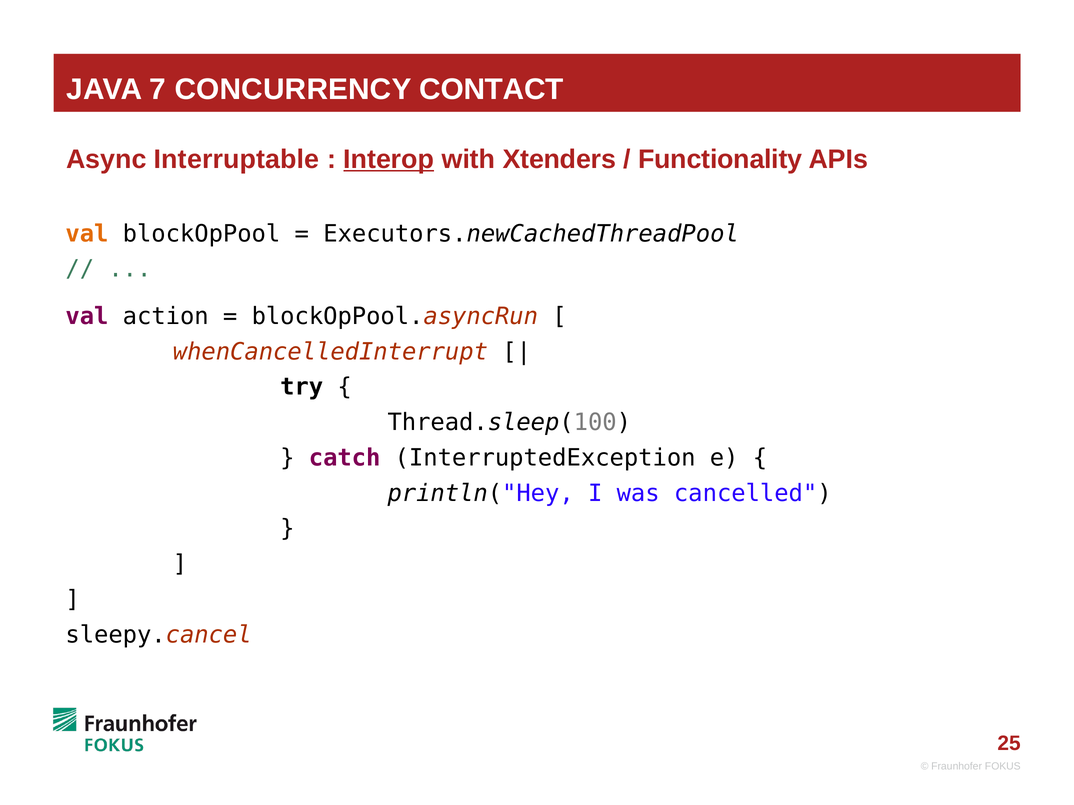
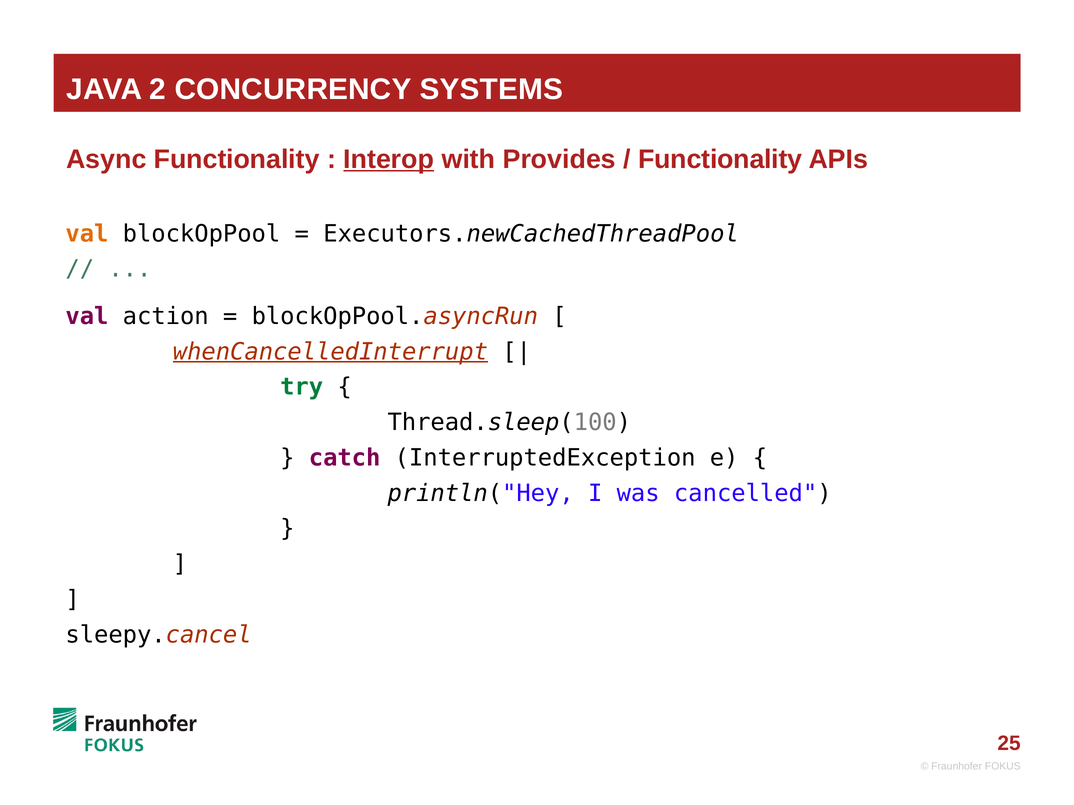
7: 7 -> 2 (158, 89)
CONTACT: CONTACT -> SYSTEMS (491, 89)
Async Interruptable: Interruptable -> Functionality (237, 159)
Xtenders: Xtenders -> Provides (559, 159)
whenCancelledInterrupt underline: none -> present (330, 352)
try colour: black -> green (302, 387)
